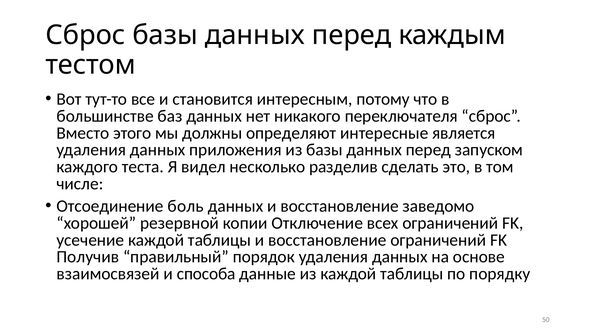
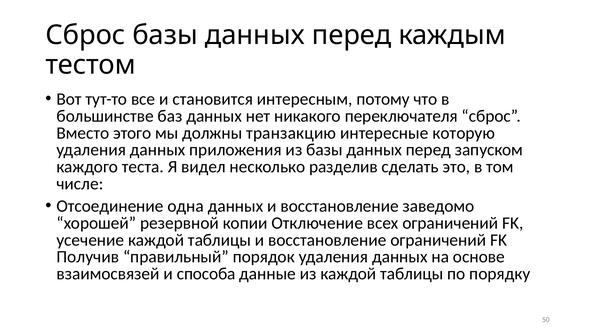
определяют: определяют -> транзакцию (291, 133)
является: является -> которую (464, 133)
боль: боль -> одна (186, 206)
